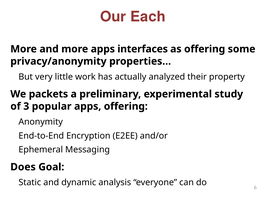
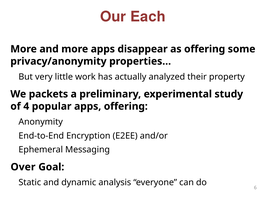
interfaces: interfaces -> disappear (143, 49)
3: 3 -> 4 (26, 106)
Does: Does -> Over (23, 167)
